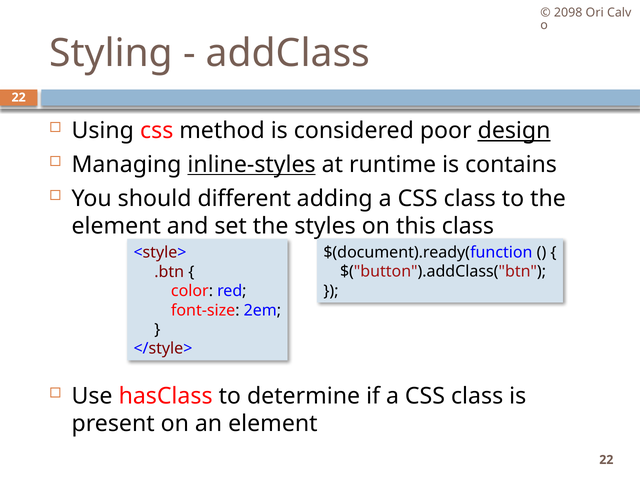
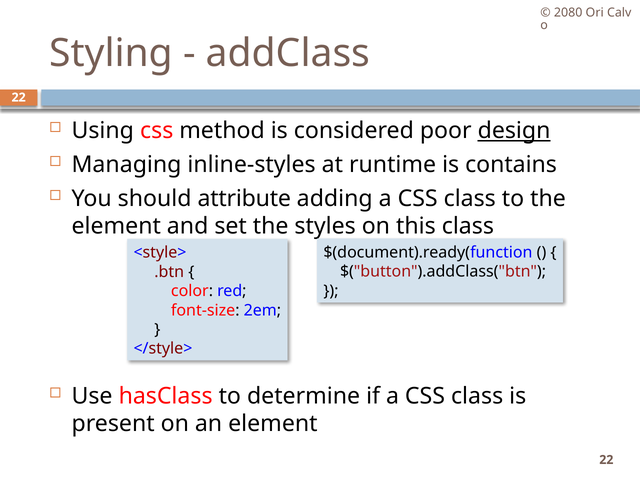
2098: 2098 -> 2080 (568, 13)
inline-styles underline: present -> none (252, 165)
different: different -> attribute (244, 199)
